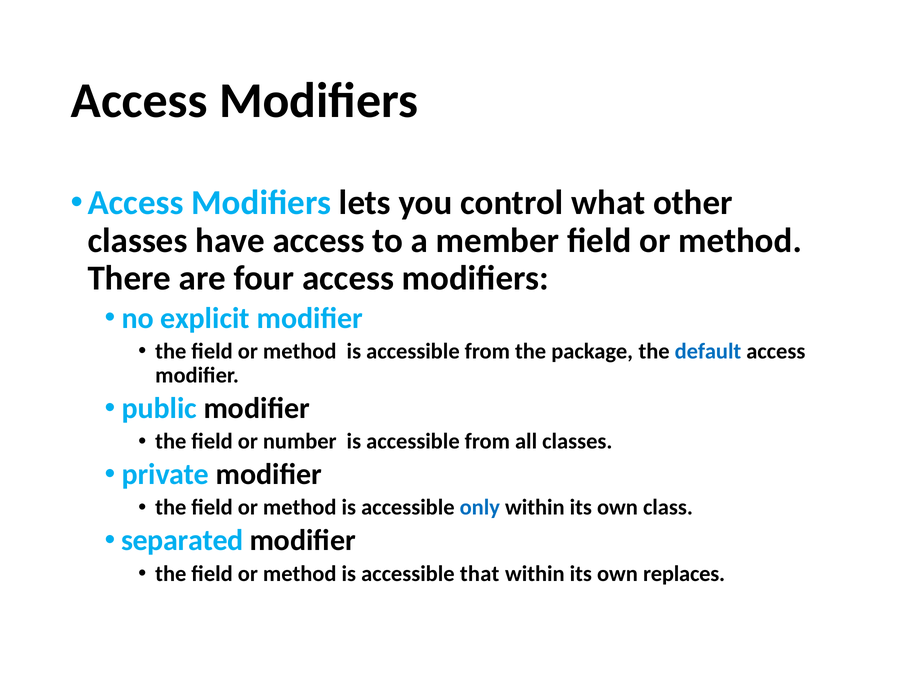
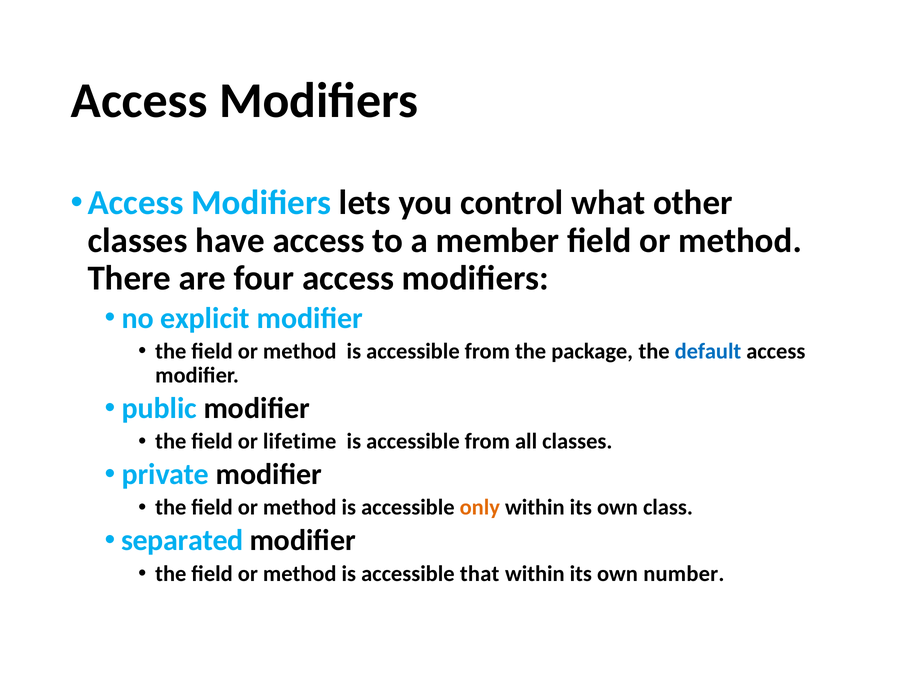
number: number -> lifetime (300, 442)
only colour: blue -> orange (480, 508)
replaces: replaces -> number (684, 574)
